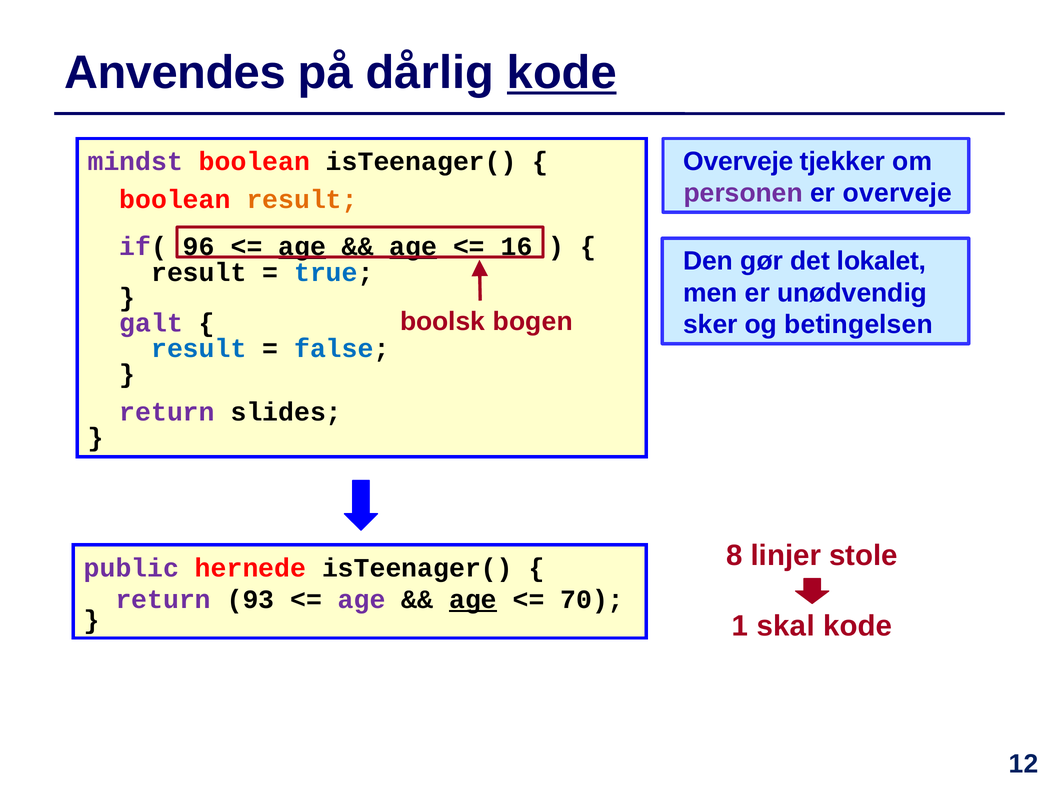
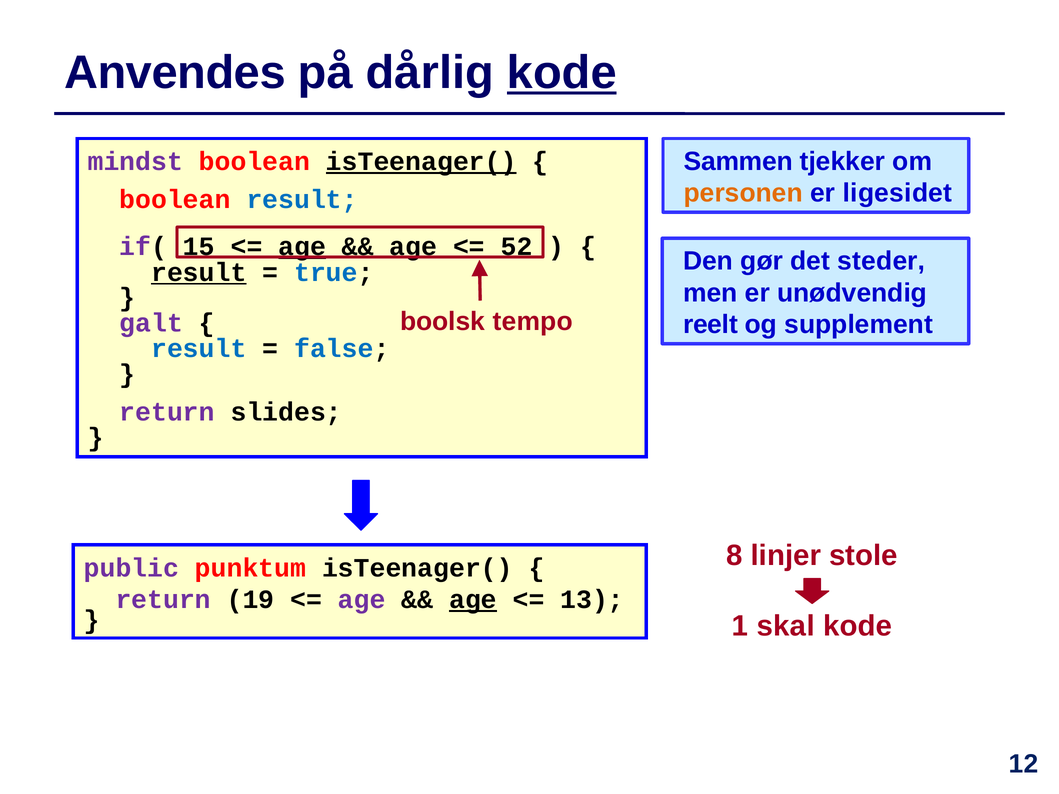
Overveje: Overveje -> Sammen (738, 161)
isTeenager( underline: none -> present (421, 162)
personen colour: purple -> orange (743, 193)
er overveje: overveje -> ligesidet (898, 193)
result colour: orange -> blue (302, 200)
96: 96 -> 15 (199, 247)
age underline: present -> none (413, 247)
16: 16 -> 52 (517, 247)
lokalet: lokalet -> steder (881, 261)
result underline: none -> present (199, 272)
bogen: bogen -> tempo (533, 322)
sker: sker -> reelt (710, 325)
betingelsen: betingelsen -> supplement (859, 325)
hernede: hernede -> punktum (251, 568)
93: 93 -> 19 (251, 600)
70: 70 -> 13 (592, 600)
